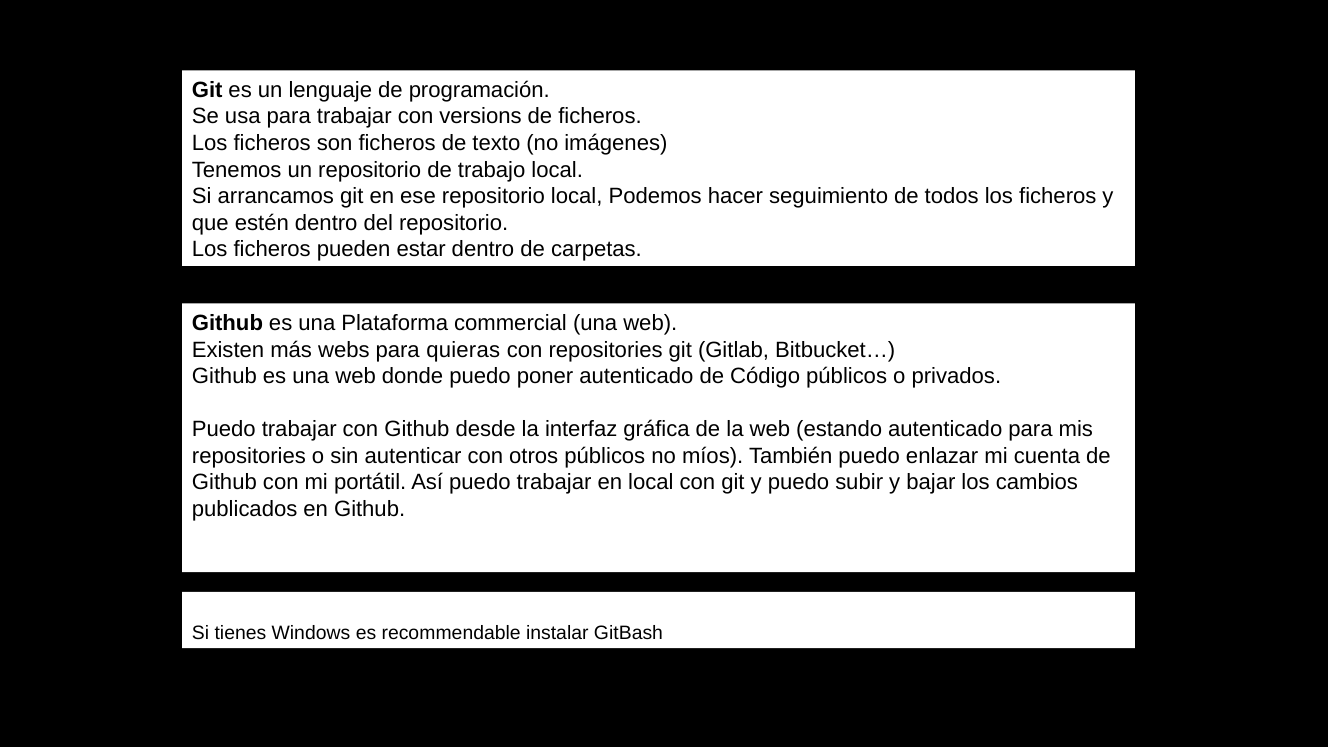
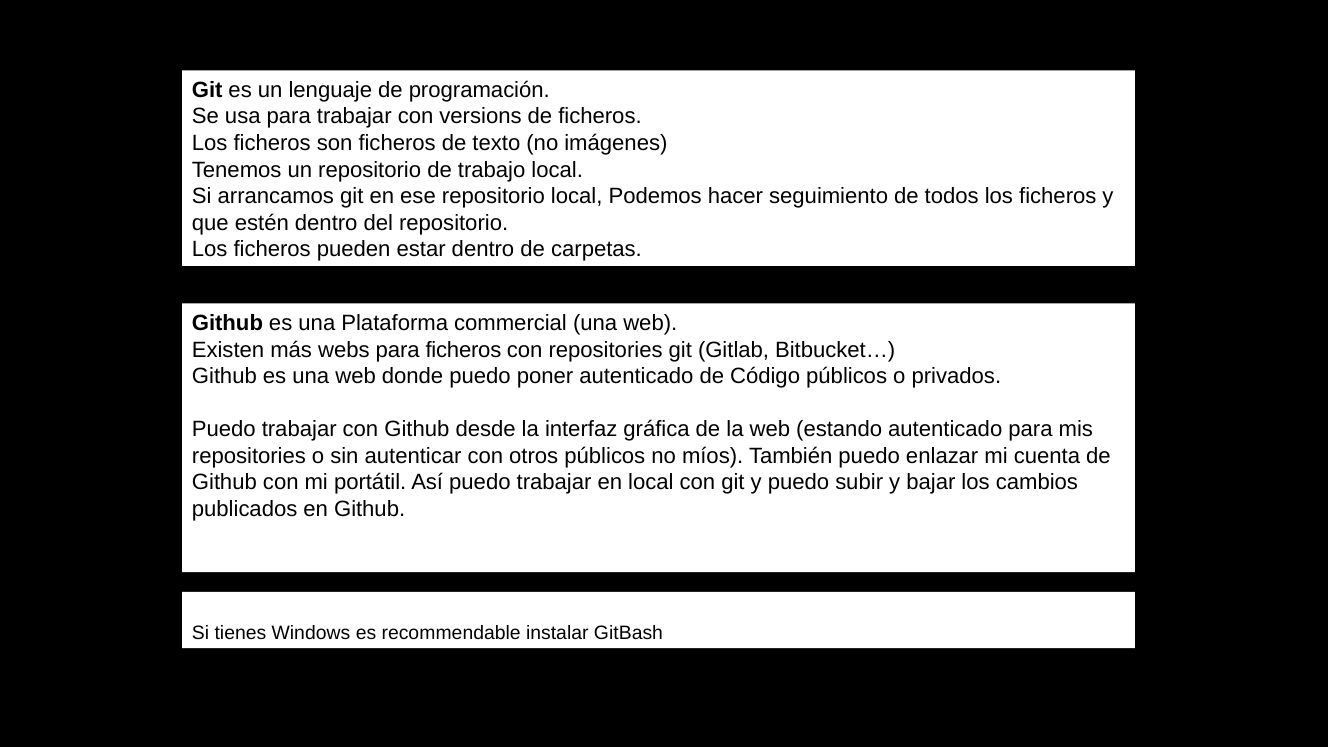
para quieras: quieras -> ficheros (463, 350)
